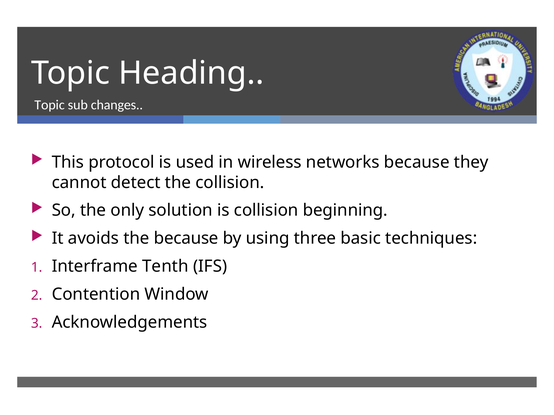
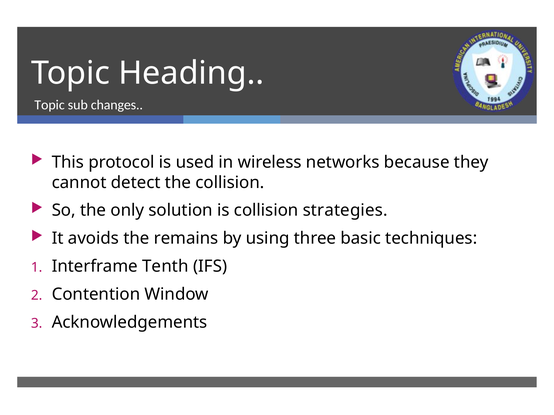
beginning: beginning -> strategies (345, 211)
the because: because -> remains (186, 239)
